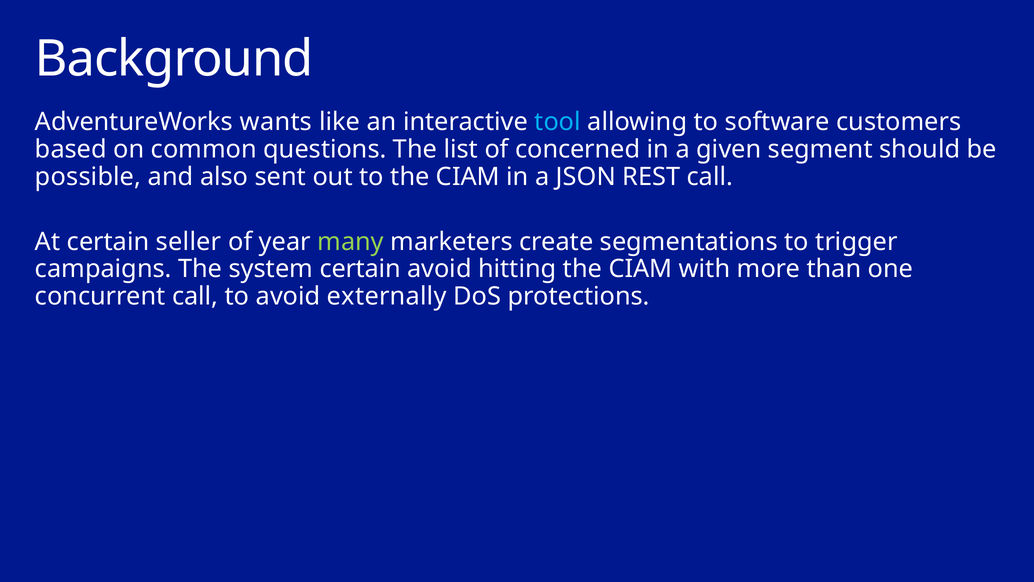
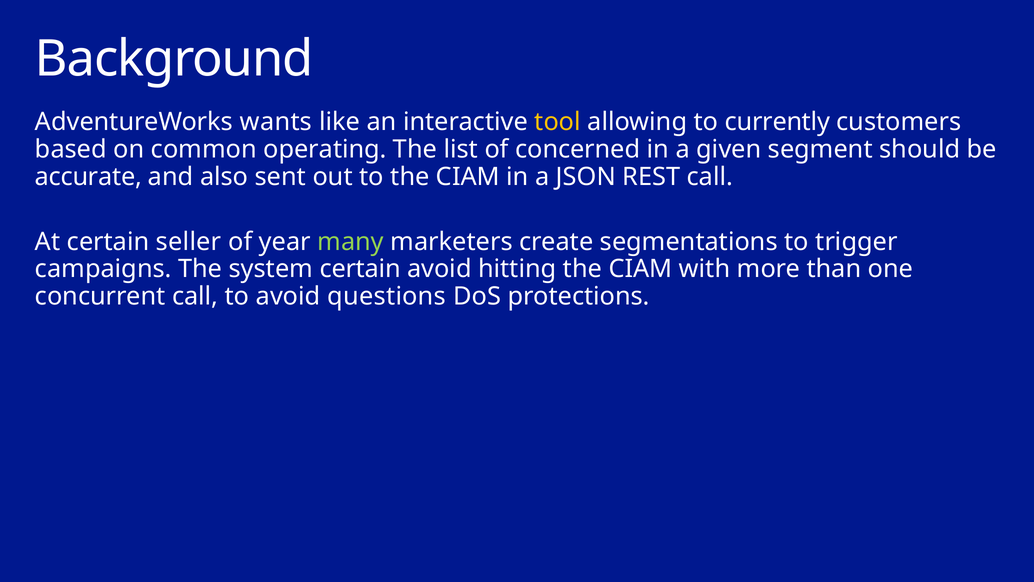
tool colour: light blue -> yellow (558, 122)
software: software -> currently (777, 122)
questions: questions -> operating (325, 149)
possible: possible -> accurate (88, 177)
externally: externally -> questions (387, 296)
